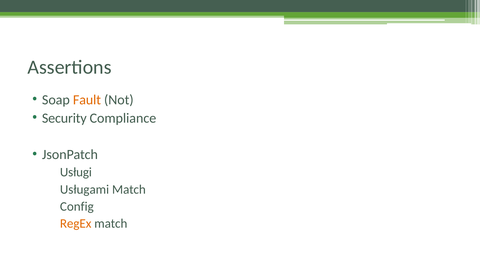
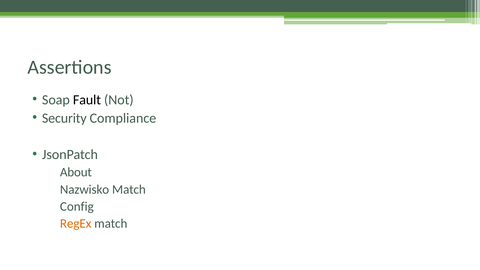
Fault colour: orange -> black (87, 100)
Usługi: Usługi -> About (76, 172)
Usługami: Usługami -> Nazwisko (85, 189)
